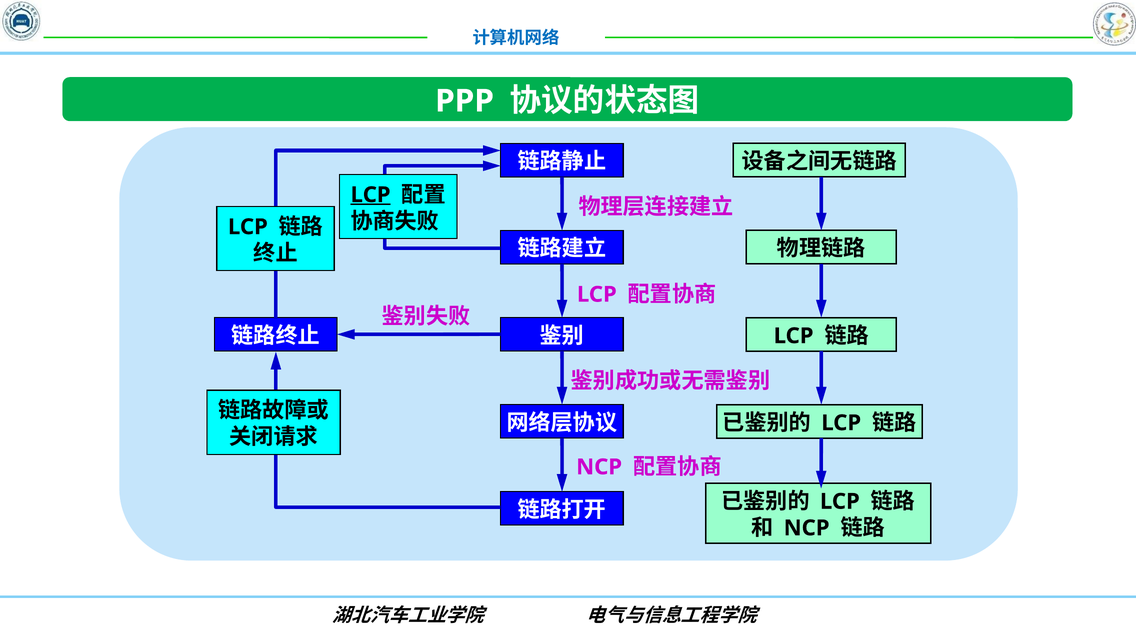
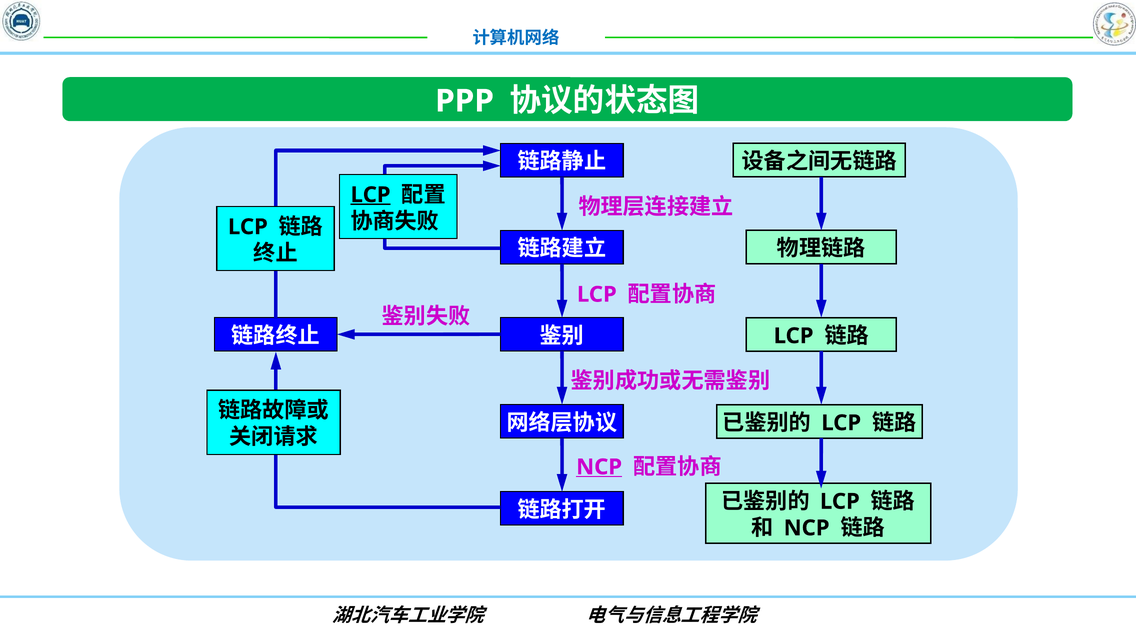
NCP underline: none -> present (599, 467)
